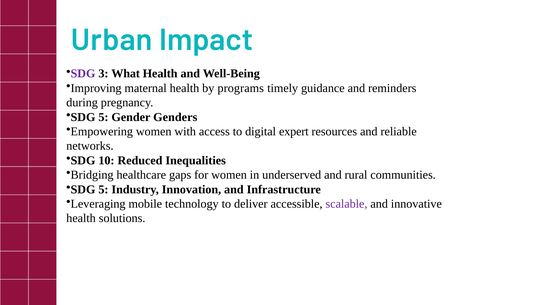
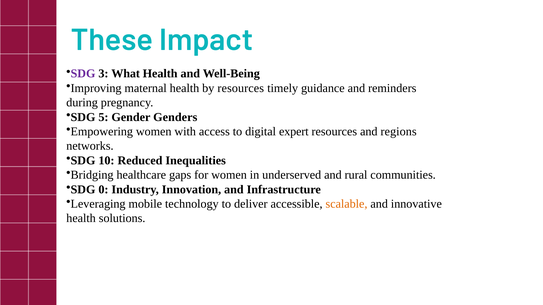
Urban: Urban -> These (112, 40)
by programs: programs -> resources (241, 88)
reliable: reliable -> regions (399, 132)
5: 5 -> 0 (103, 190)
scalable colour: purple -> orange (347, 204)
